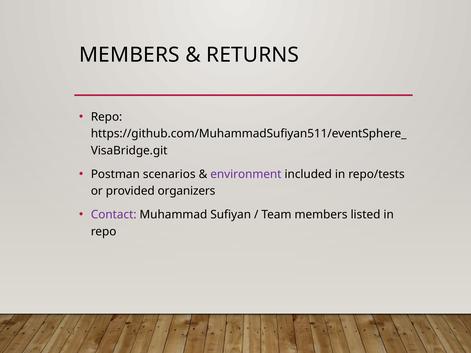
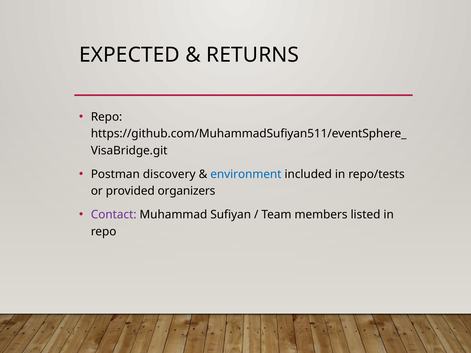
MEMBERS: MEMBERS -> EXPECTED (129, 55)
scenarios: scenarios -> discovery (169, 174)
environment colour: purple -> blue (246, 174)
